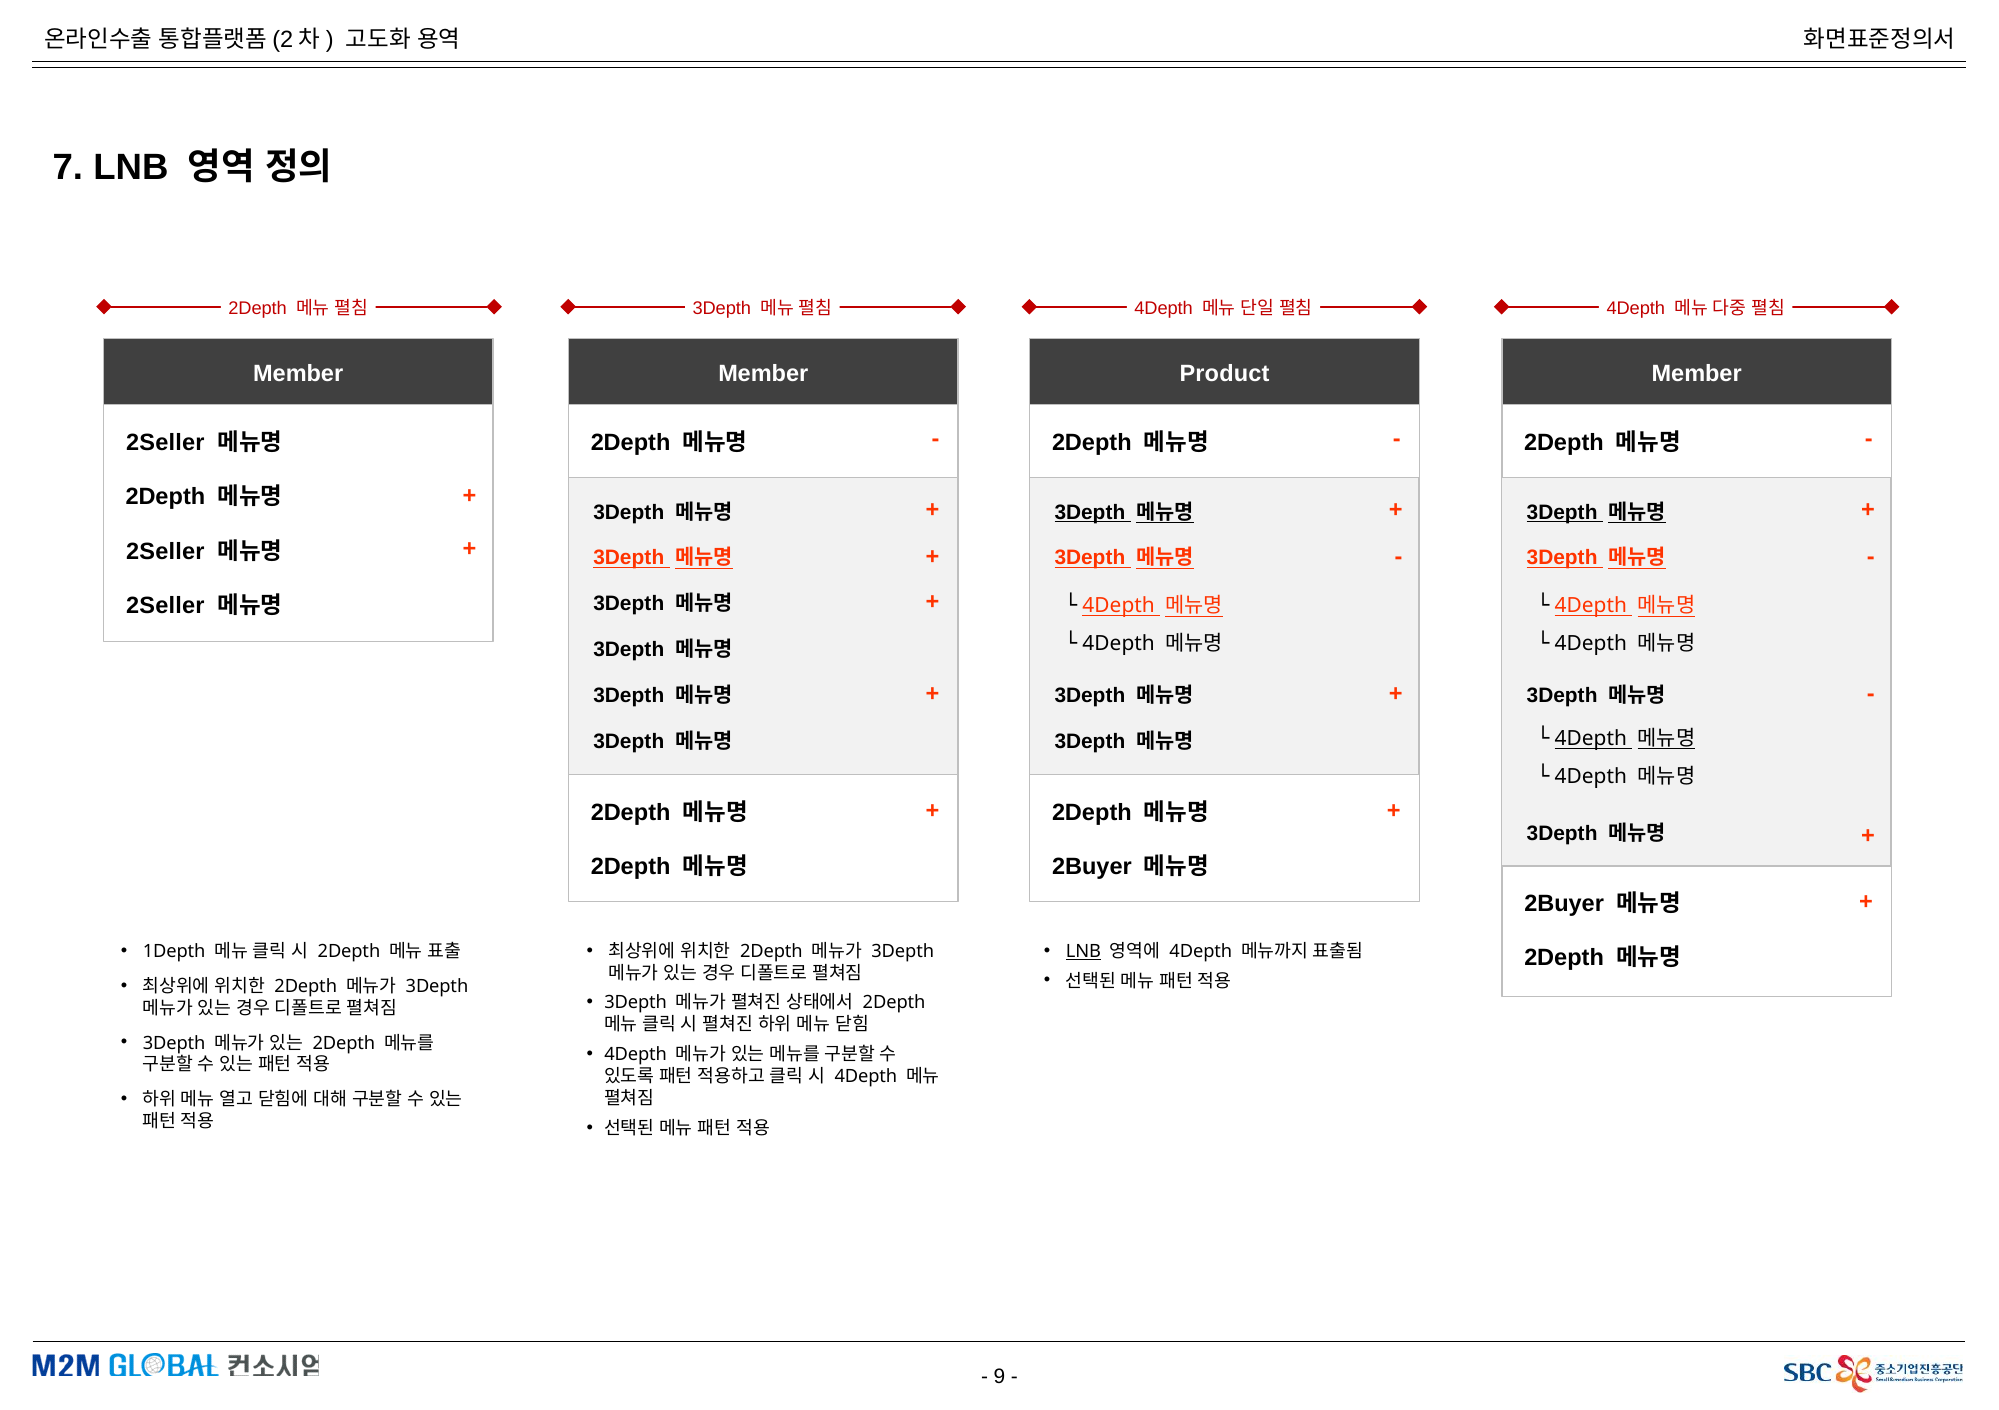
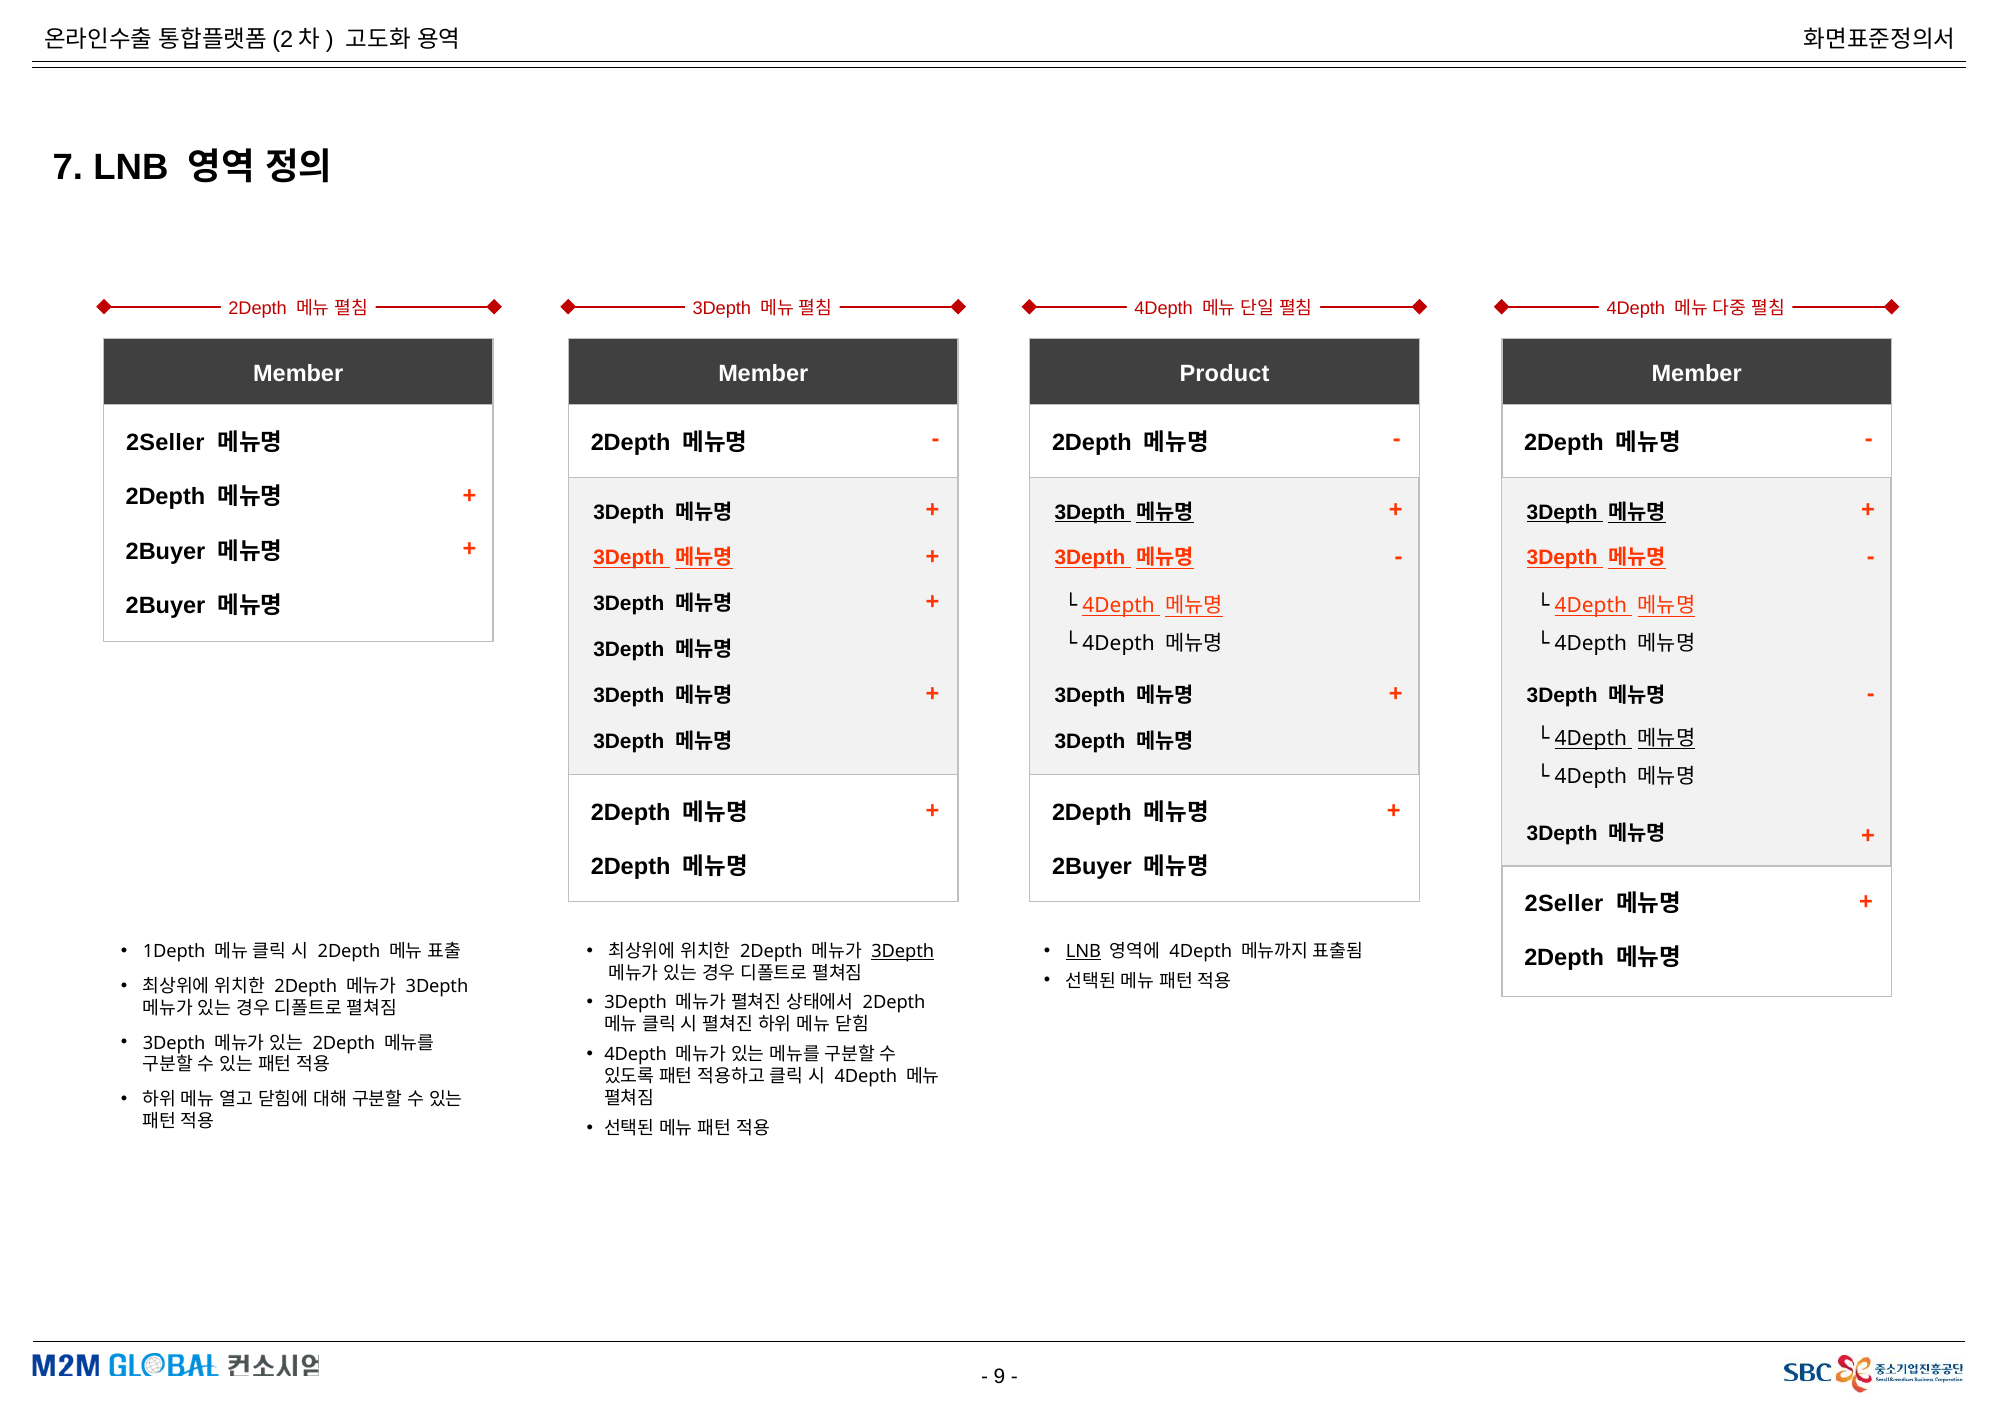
2Seller: 2Seller -> 2Buyer (166, 551)
2Seller: 2Seller -> 2Buyer (166, 606)
2Buyer: 2Buyer -> 2Seller (1564, 904)
3Depth underline: none -> present (903, 951)
